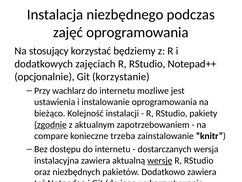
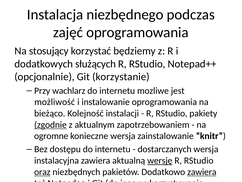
zajęciach: zajęciach -> służących (96, 64)
ustawienia: ustawienia -> możliwość (55, 102)
compare: compare -> ogromne (51, 136)
konieczne trzeba: trzeba -> wersja (123, 136)
oraz underline: none -> present (42, 171)
zawiera underline: none -> present (202, 171)
